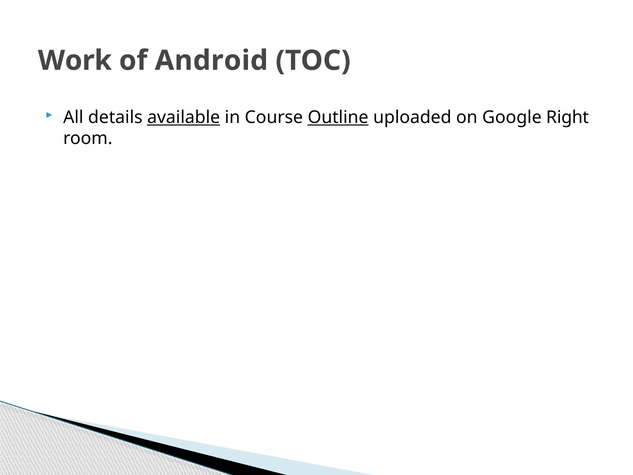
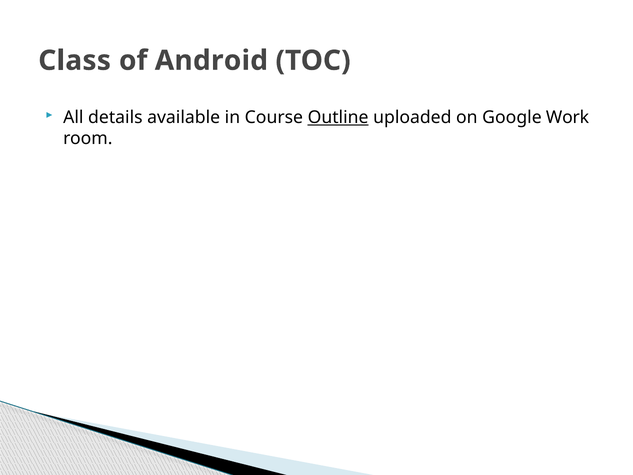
Work: Work -> Class (75, 61)
available underline: present -> none (184, 117)
Right: Right -> Work (568, 117)
